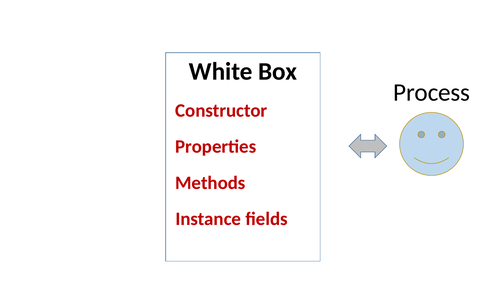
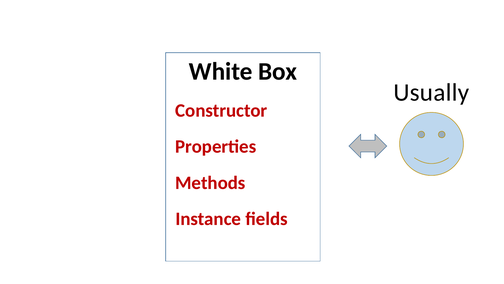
Process: Process -> Usually (431, 92)
